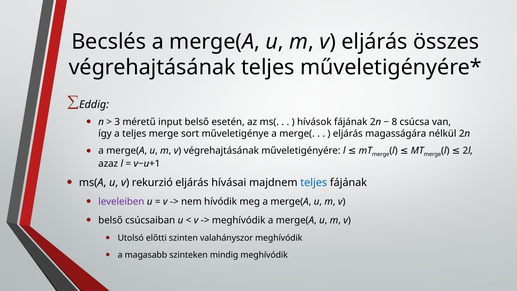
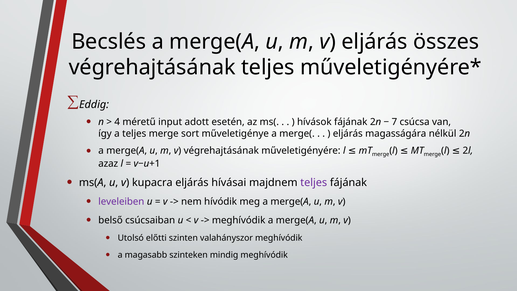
3: 3 -> 4 (117, 122)
input belső: belső -> adott (197, 122)
8: 8 -> 7 (394, 122)
rekurzió: rekurzió -> kupacra (152, 182)
teljes colour: blue -> purple (314, 182)
